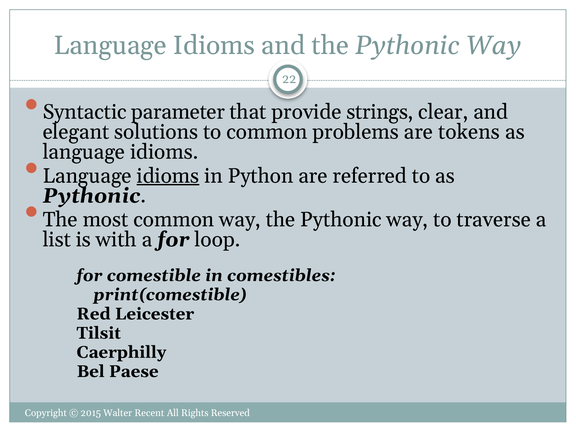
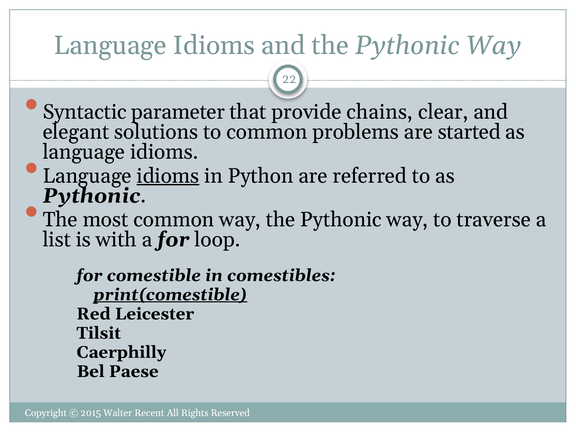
strings: strings -> chains (380, 112)
tokens: tokens -> started (469, 132)
print(comestible underline: none -> present (170, 295)
